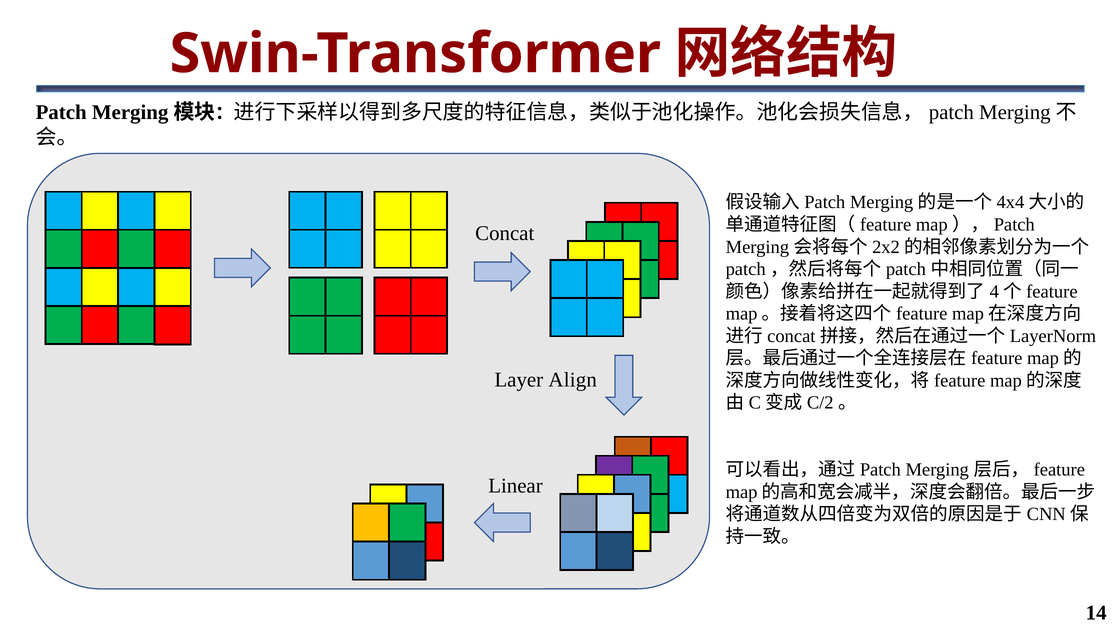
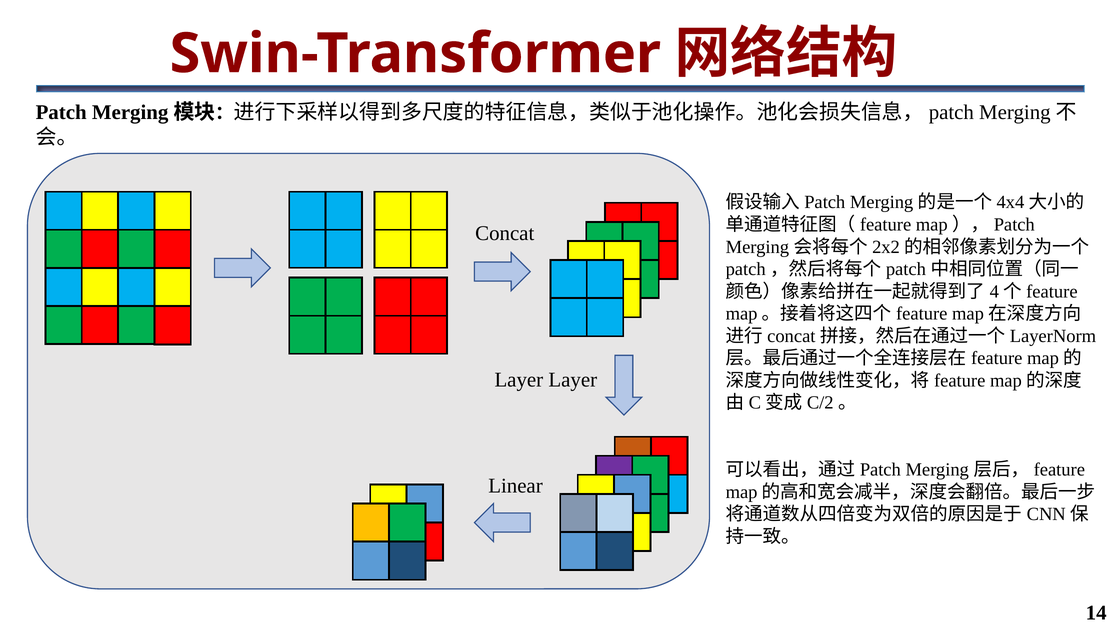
Layer Align: Align -> Layer (573, 380)
